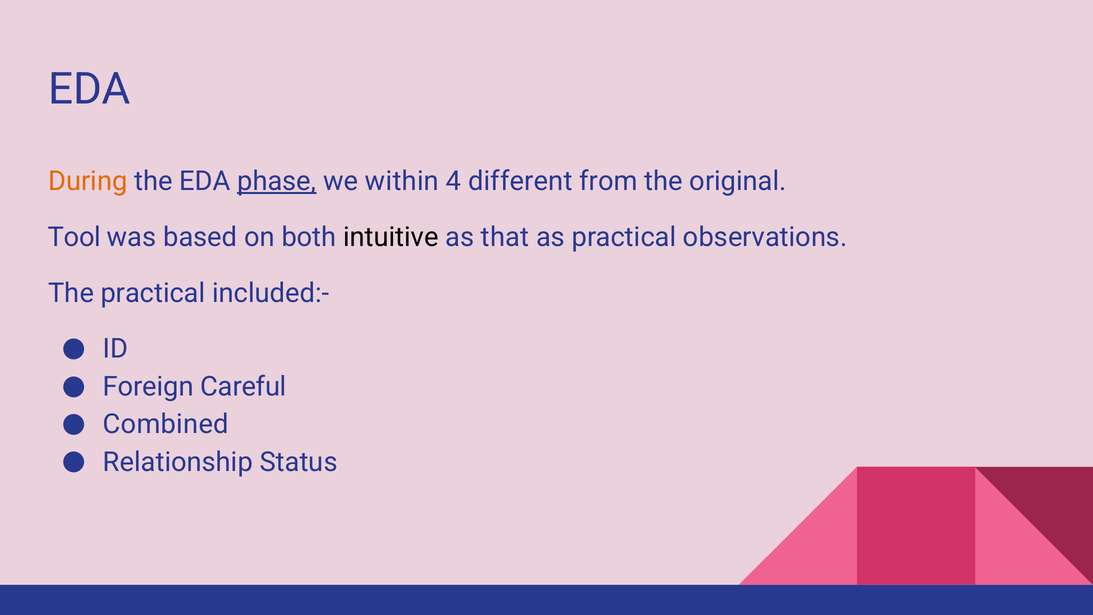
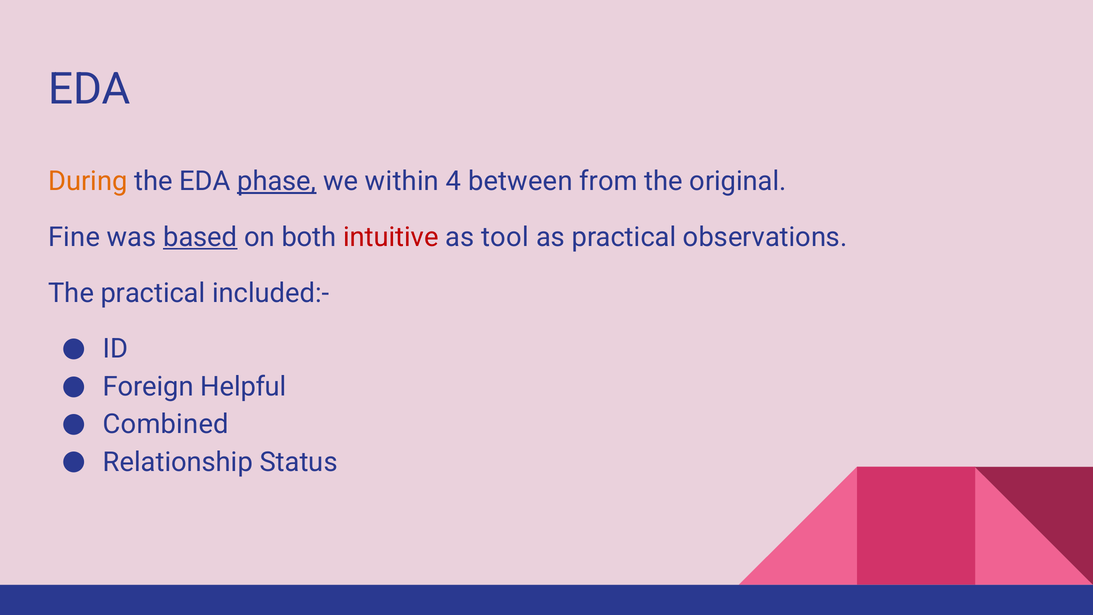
different: different -> between (520, 181)
Tool: Tool -> Fine (74, 237)
based underline: none -> present (200, 237)
intuitive colour: black -> red (391, 237)
that: that -> tool (505, 237)
Careful: Careful -> Helpful (243, 387)
